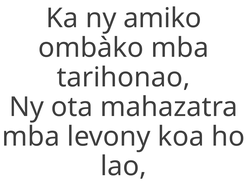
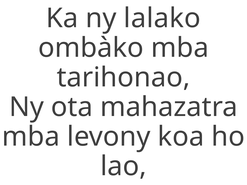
amiko: amiko -> lalako (162, 18)
